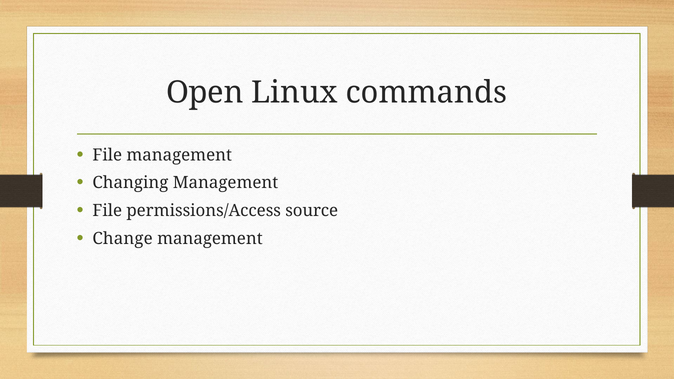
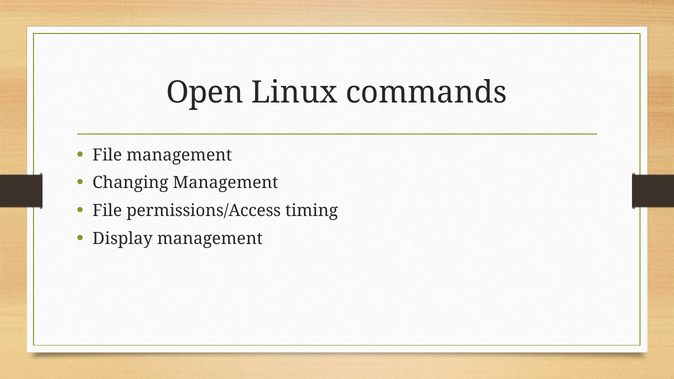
source: source -> timing (312, 211)
Change: Change -> Display (123, 239)
